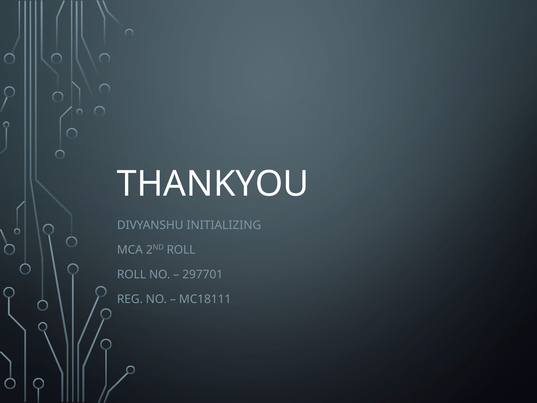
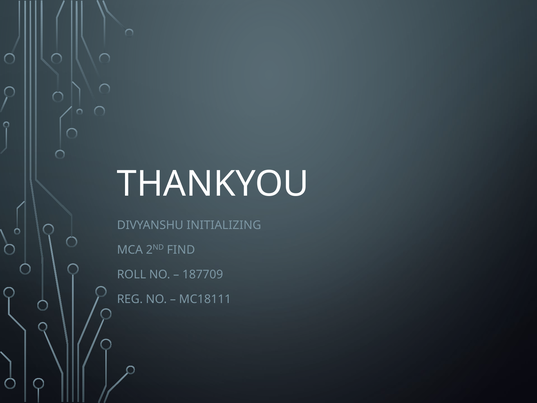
2ND ROLL: ROLL -> FIND (181, 250)
297701: 297701 -> 187709 (203, 274)
